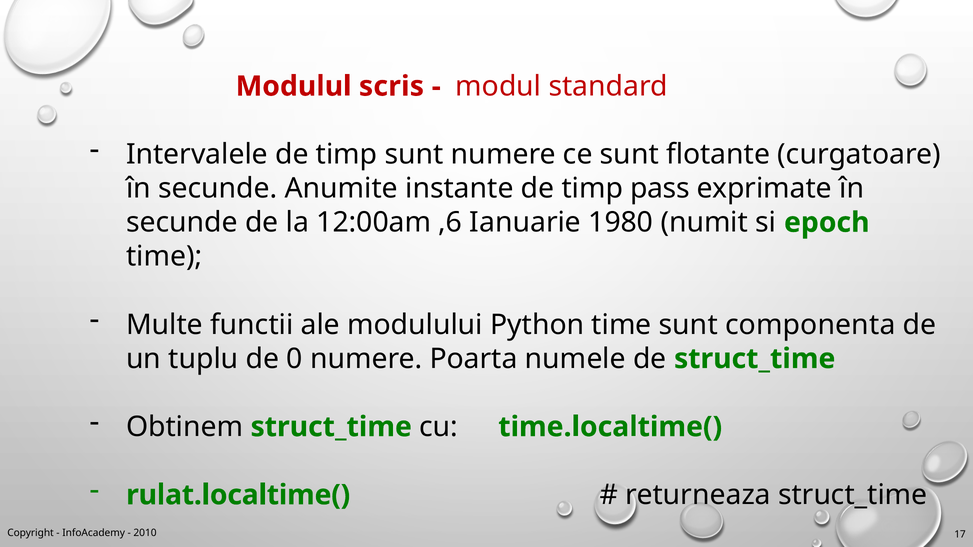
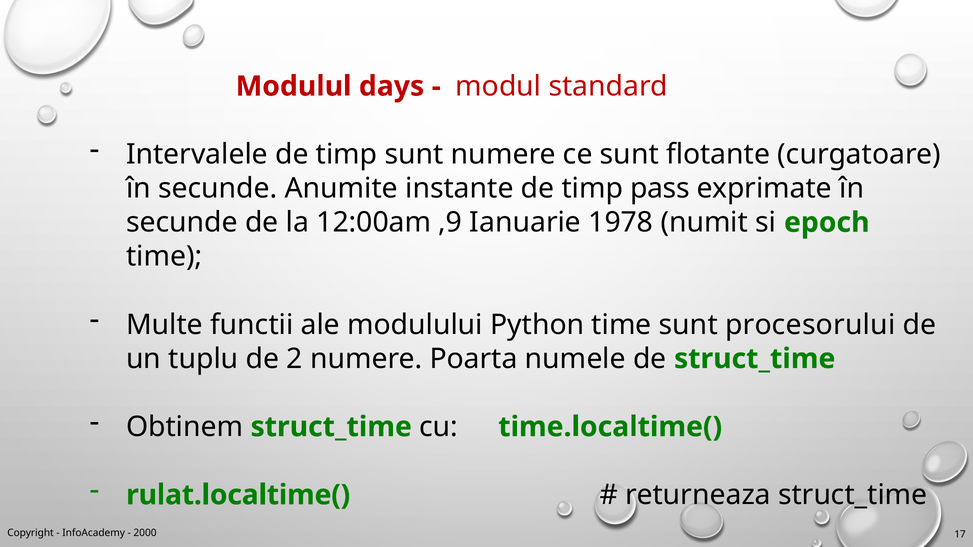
scris: scris -> days (392, 86)
,6: ,6 -> ,9 (450, 223)
1980: 1980 -> 1978 (621, 223)
componenta: componenta -> procesorului (810, 325)
0: 0 -> 2 (295, 359)
2010: 2010 -> 2000 (145, 533)
